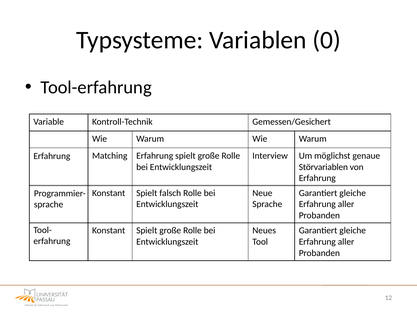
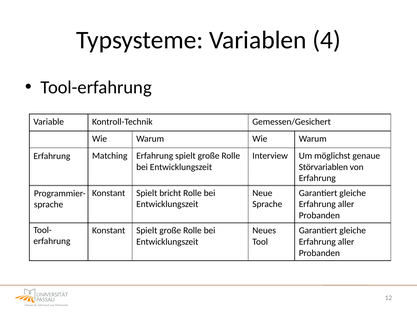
0: 0 -> 4 (327, 40)
falsch: falsch -> bricht (170, 193)
